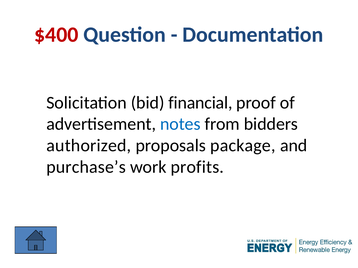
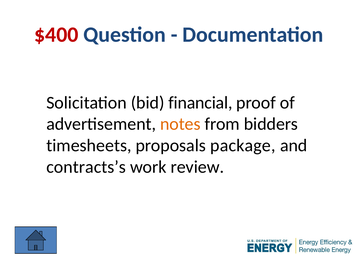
notes colour: blue -> orange (180, 124)
authorized: authorized -> timesheets (89, 146)
purchase’s: purchase’s -> contracts’s (86, 167)
profits: profits -> review (197, 167)
